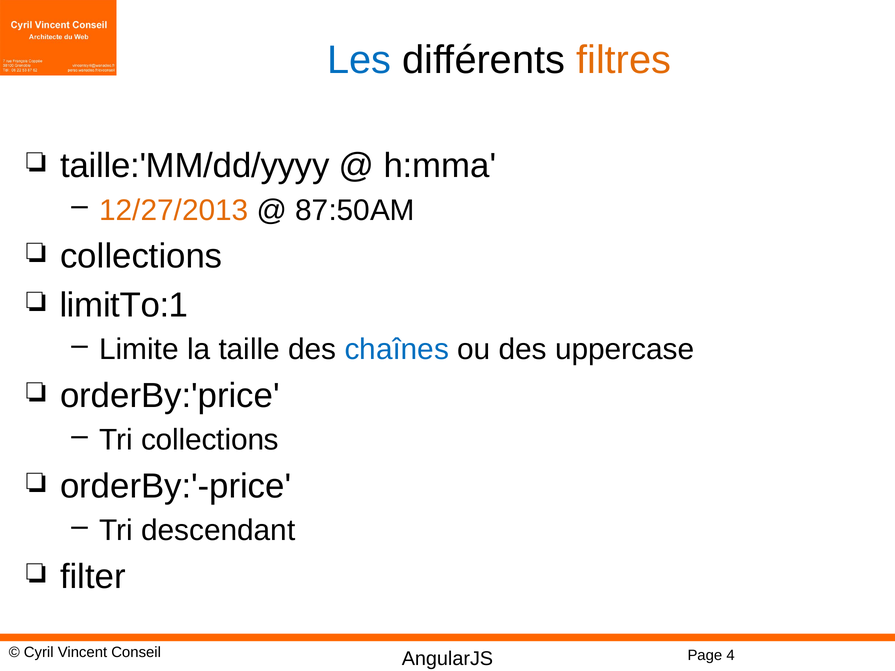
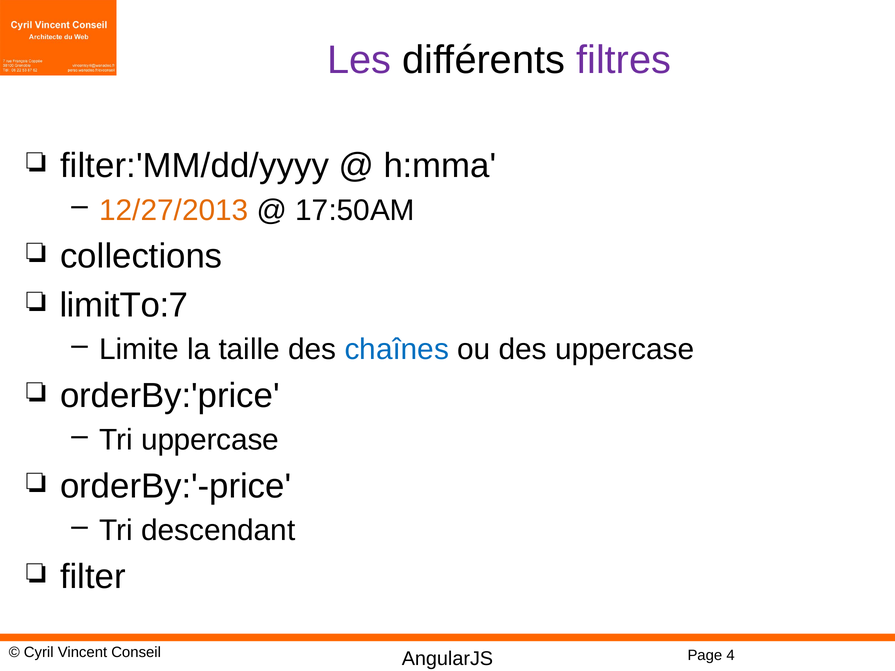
Les colour: blue -> purple (359, 60)
filtres colour: orange -> purple (624, 60)
taille:'MM/dd/yyyy: taille:'MM/dd/yyyy -> filter:'MM/dd/yyyy (195, 166)
87:50AM: 87:50AM -> 17:50AM (355, 210)
limitTo:1: limitTo:1 -> limitTo:7 (124, 305)
Tri collections: collections -> uppercase (210, 440)
